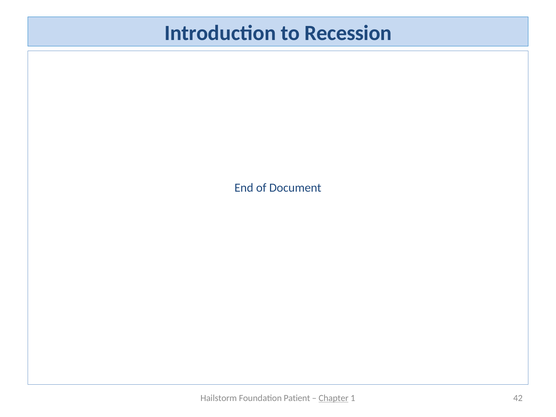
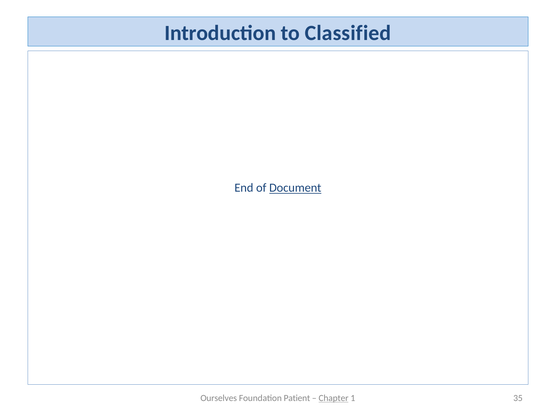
Recession: Recession -> Classified (348, 33)
Document underline: none -> present (295, 188)
Hailstorm: Hailstorm -> Ourselves (219, 398)
42: 42 -> 35 (518, 398)
